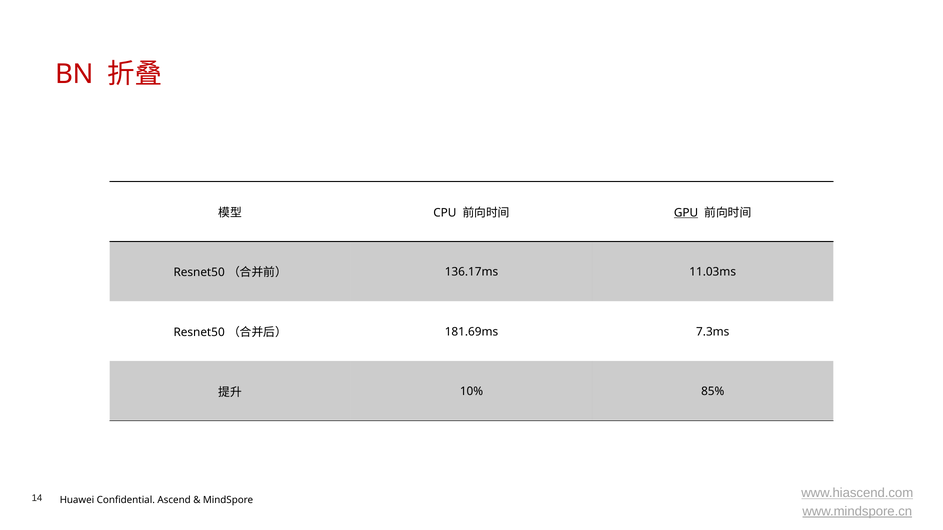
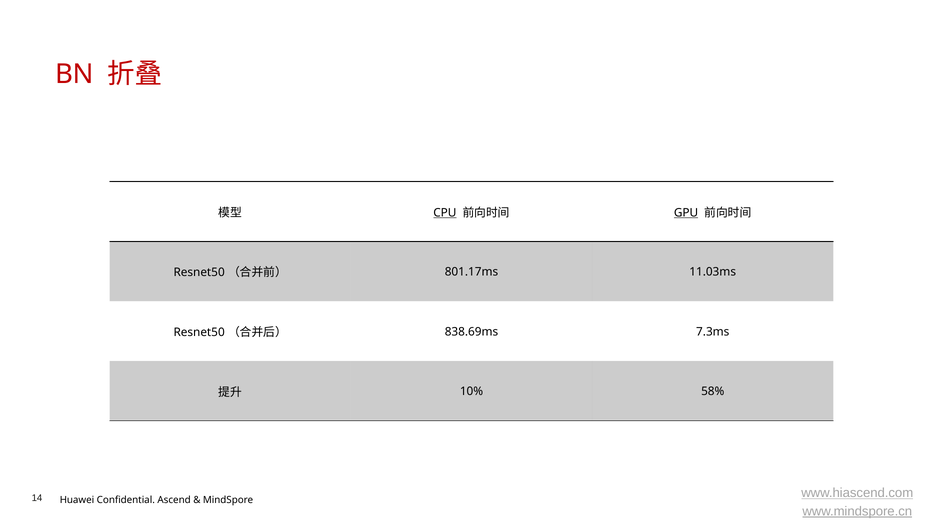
CPU underline: none -> present (445, 213)
136.17ms: 136.17ms -> 801.17ms (471, 272)
181.69ms: 181.69ms -> 838.69ms (471, 332)
85%: 85% -> 58% (713, 392)
